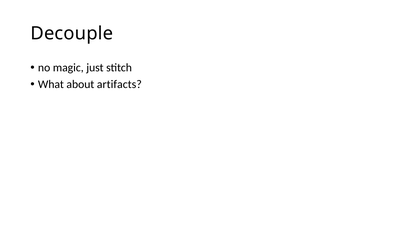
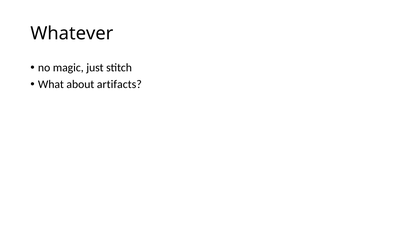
Decouple: Decouple -> Whatever (72, 34)
